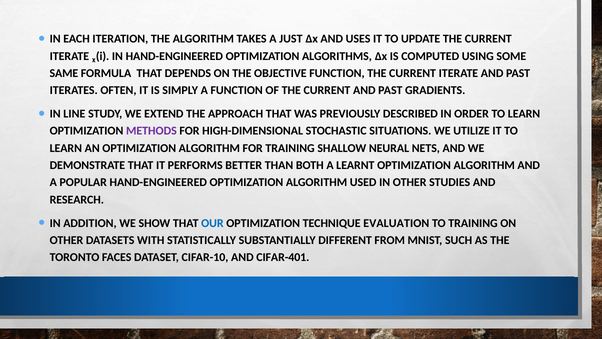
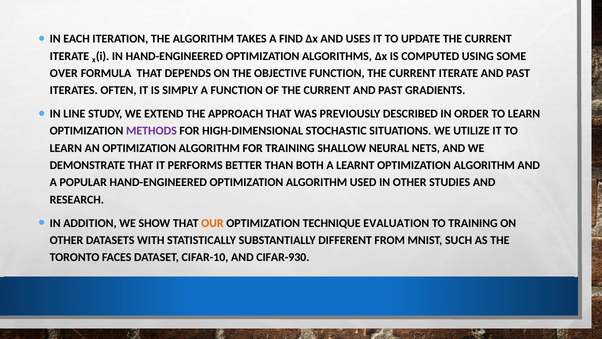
JUST: JUST -> FIND (291, 39)
SAME: SAME -> OVER (64, 73)
OUR colour: blue -> orange (212, 223)
CIFAR-401: CIFAR-401 -> CIFAR-930 (283, 257)
